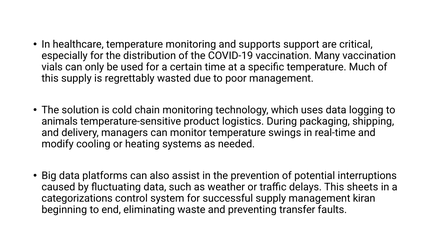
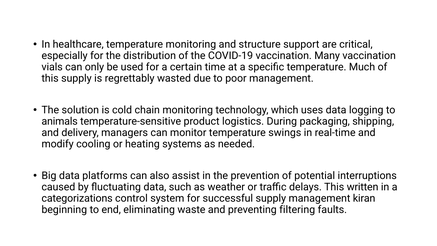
supports: supports -> structure (260, 44)
sheets: sheets -> written (363, 187)
transfer: transfer -> filtering (297, 210)
